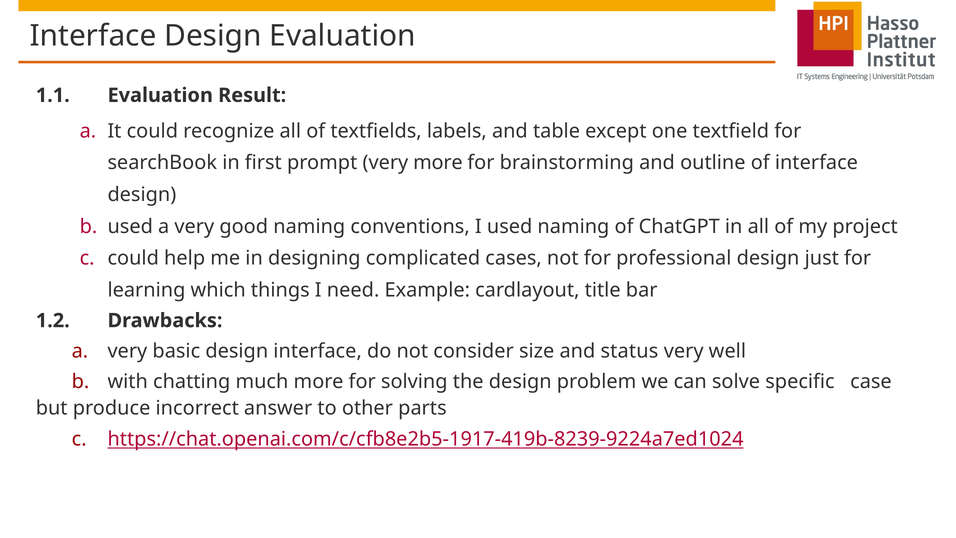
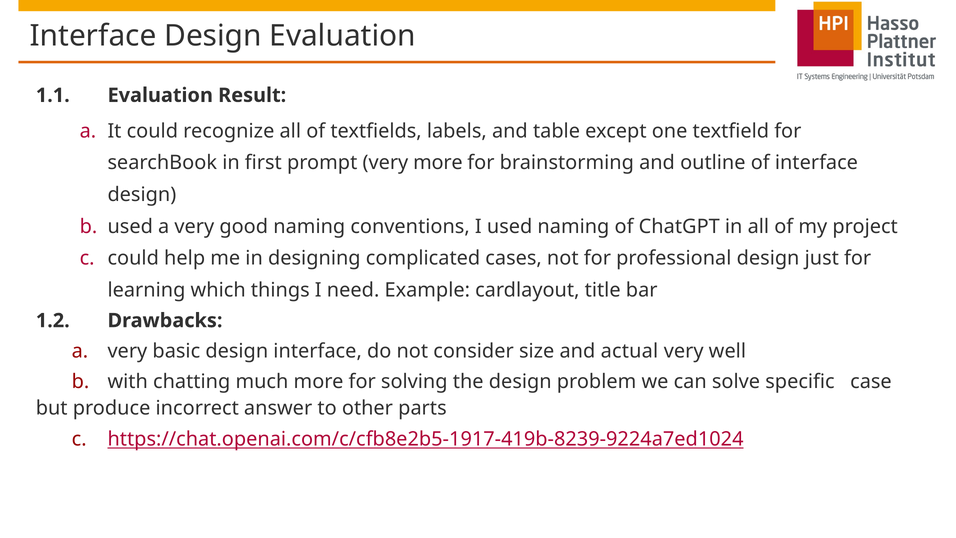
status: status -> actual (629, 351)
